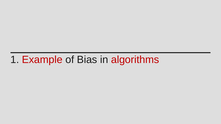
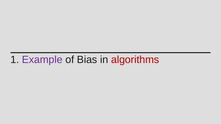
Example colour: red -> purple (42, 60)
